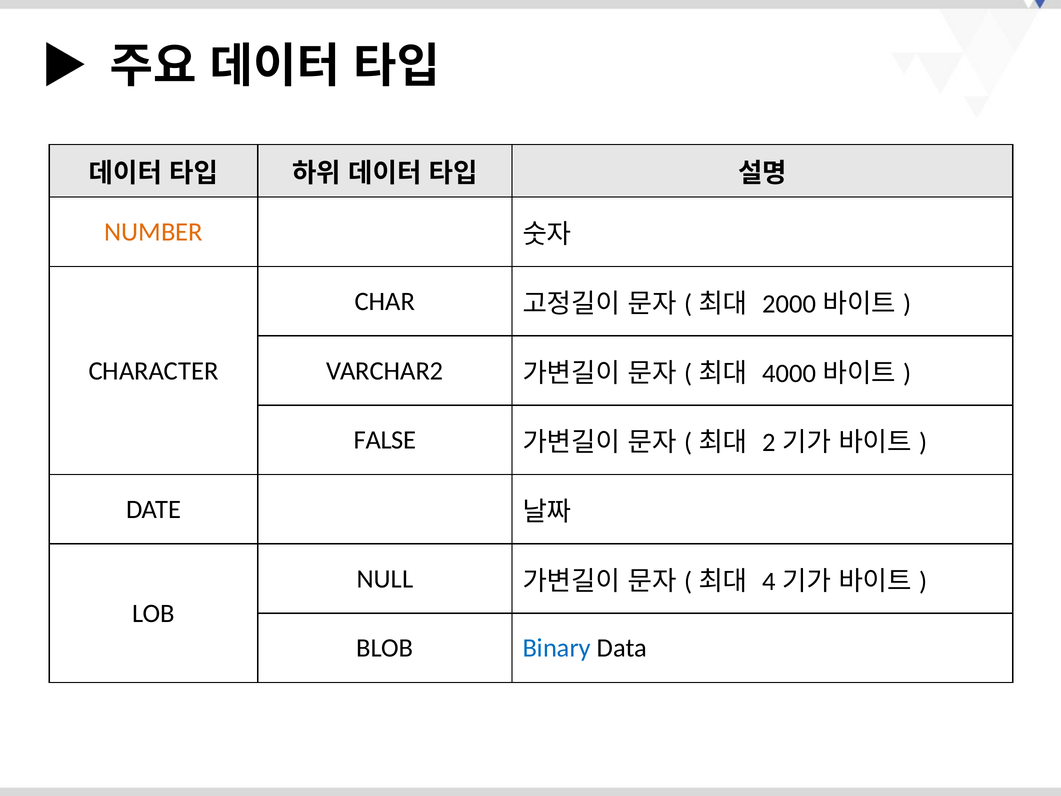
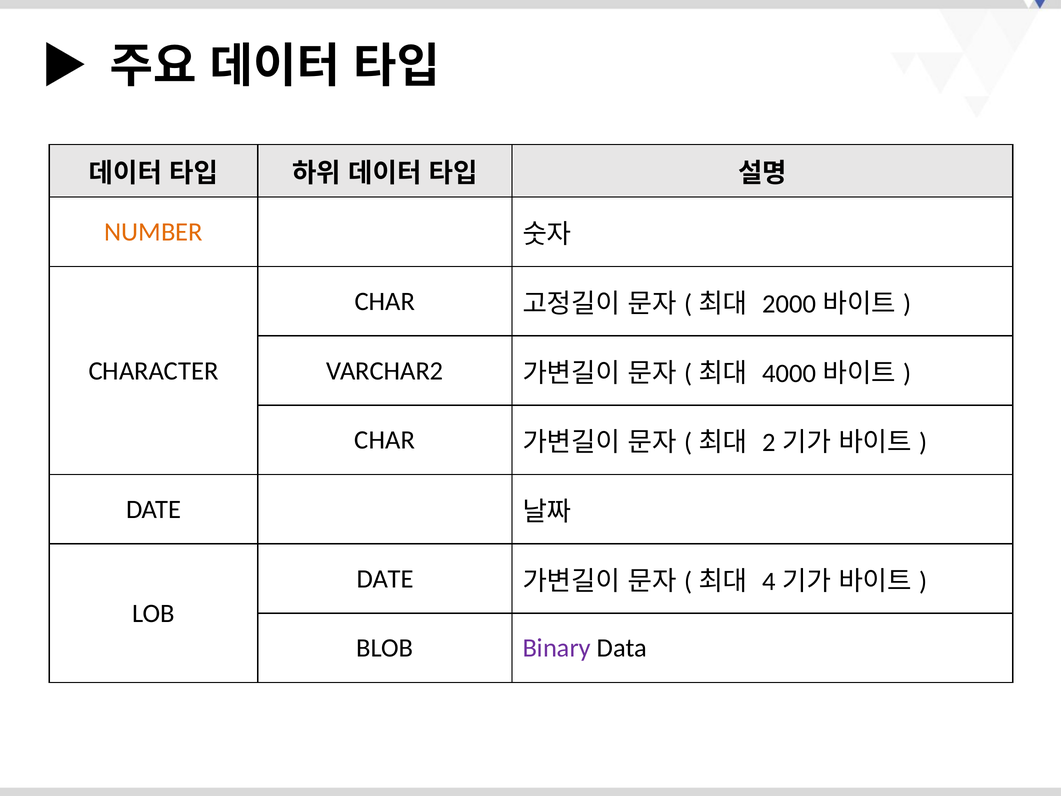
FALSE: FALSE -> CHAR (385, 440)
NULL: NULL -> DATE (385, 579)
Binary colour: blue -> purple (557, 648)
